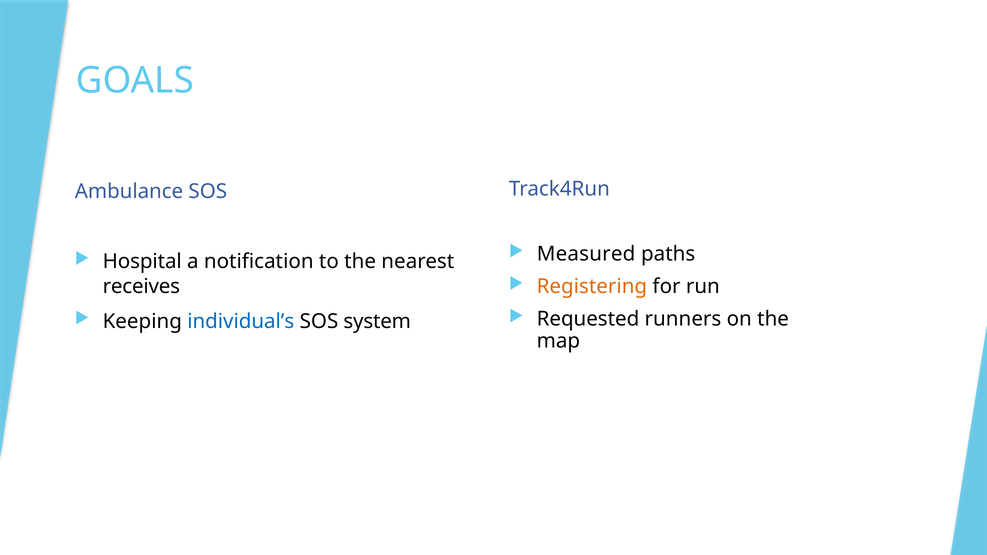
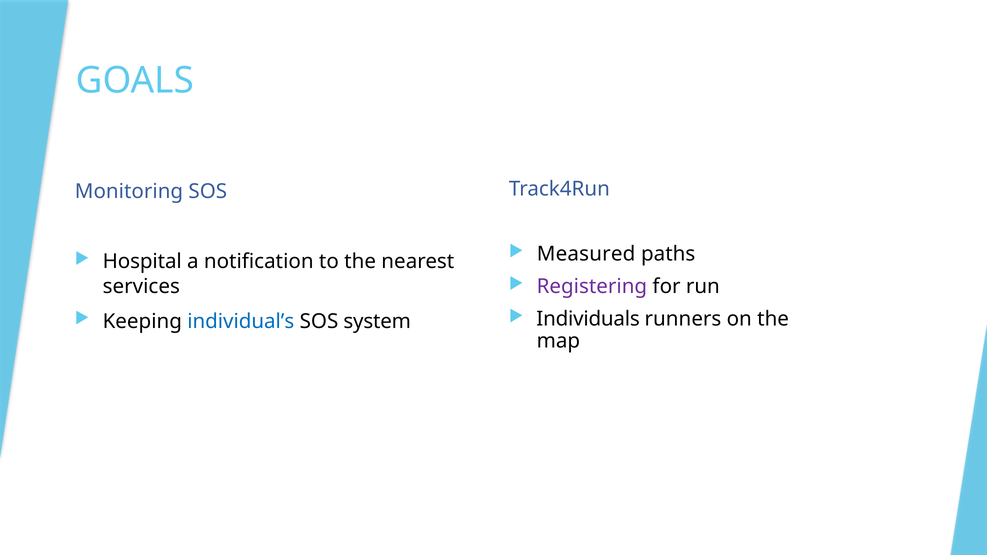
Ambulance: Ambulance -> Monitoring (129, 192)
Registering colour: orange -> purple (592, 287)
receives: receives -> services (141, 286)
Requested: Requested -> Individuals (588, 319)
